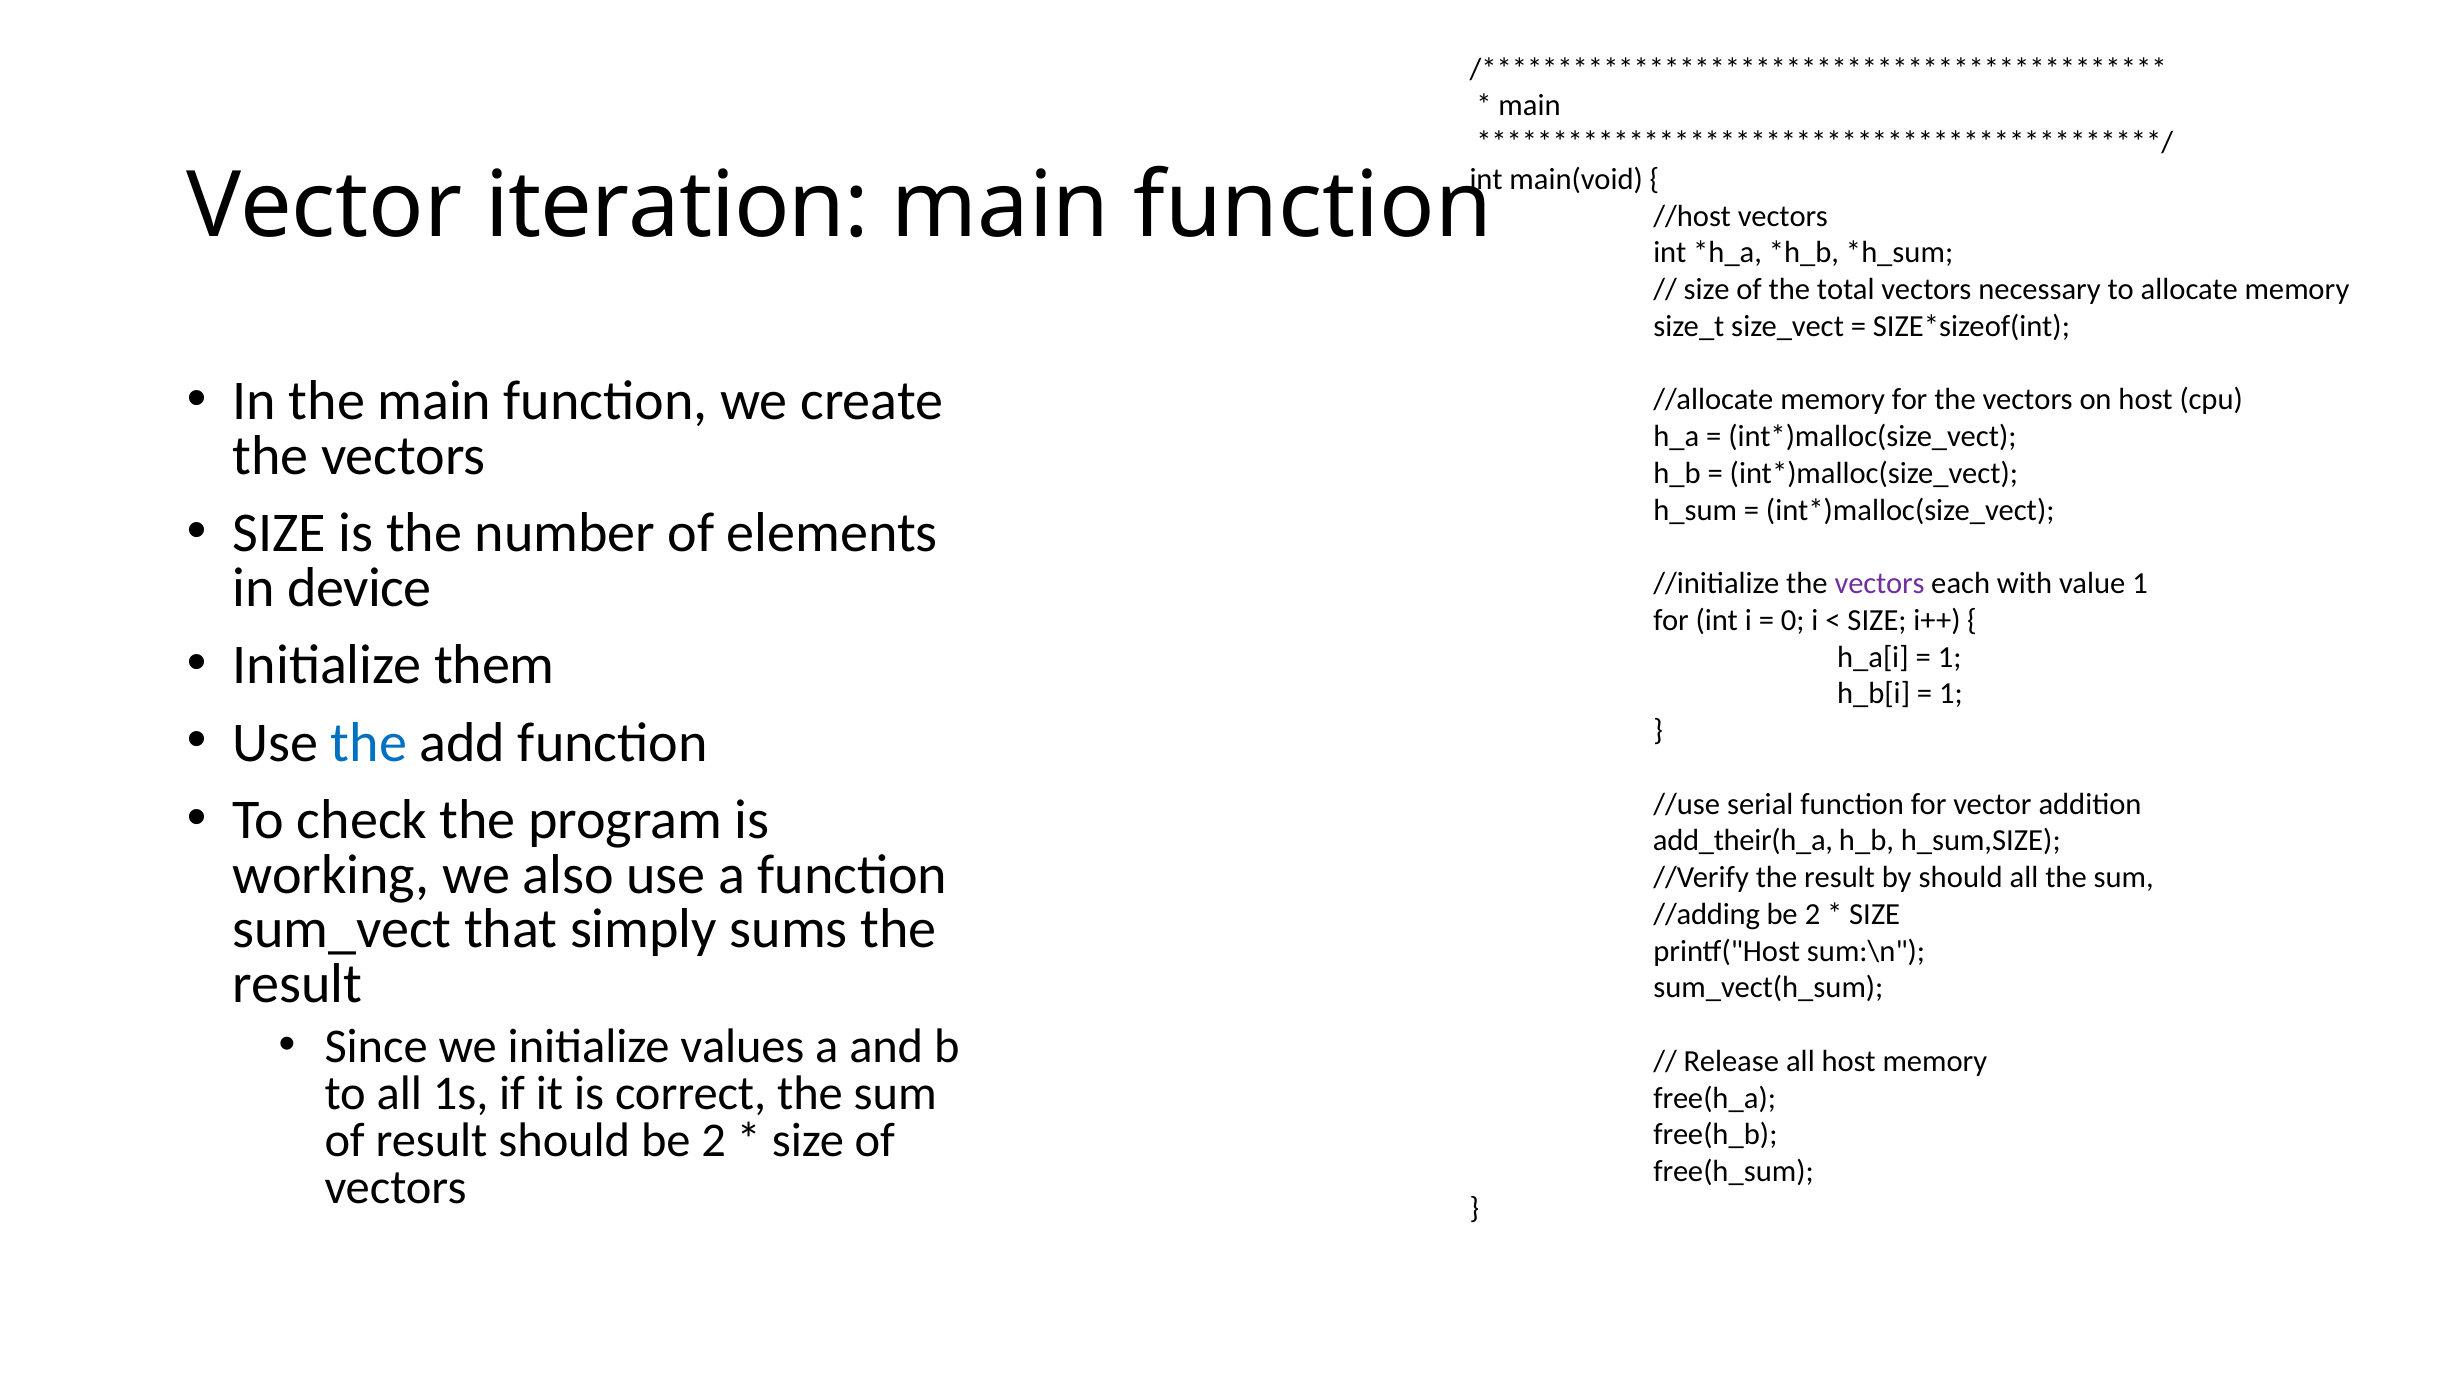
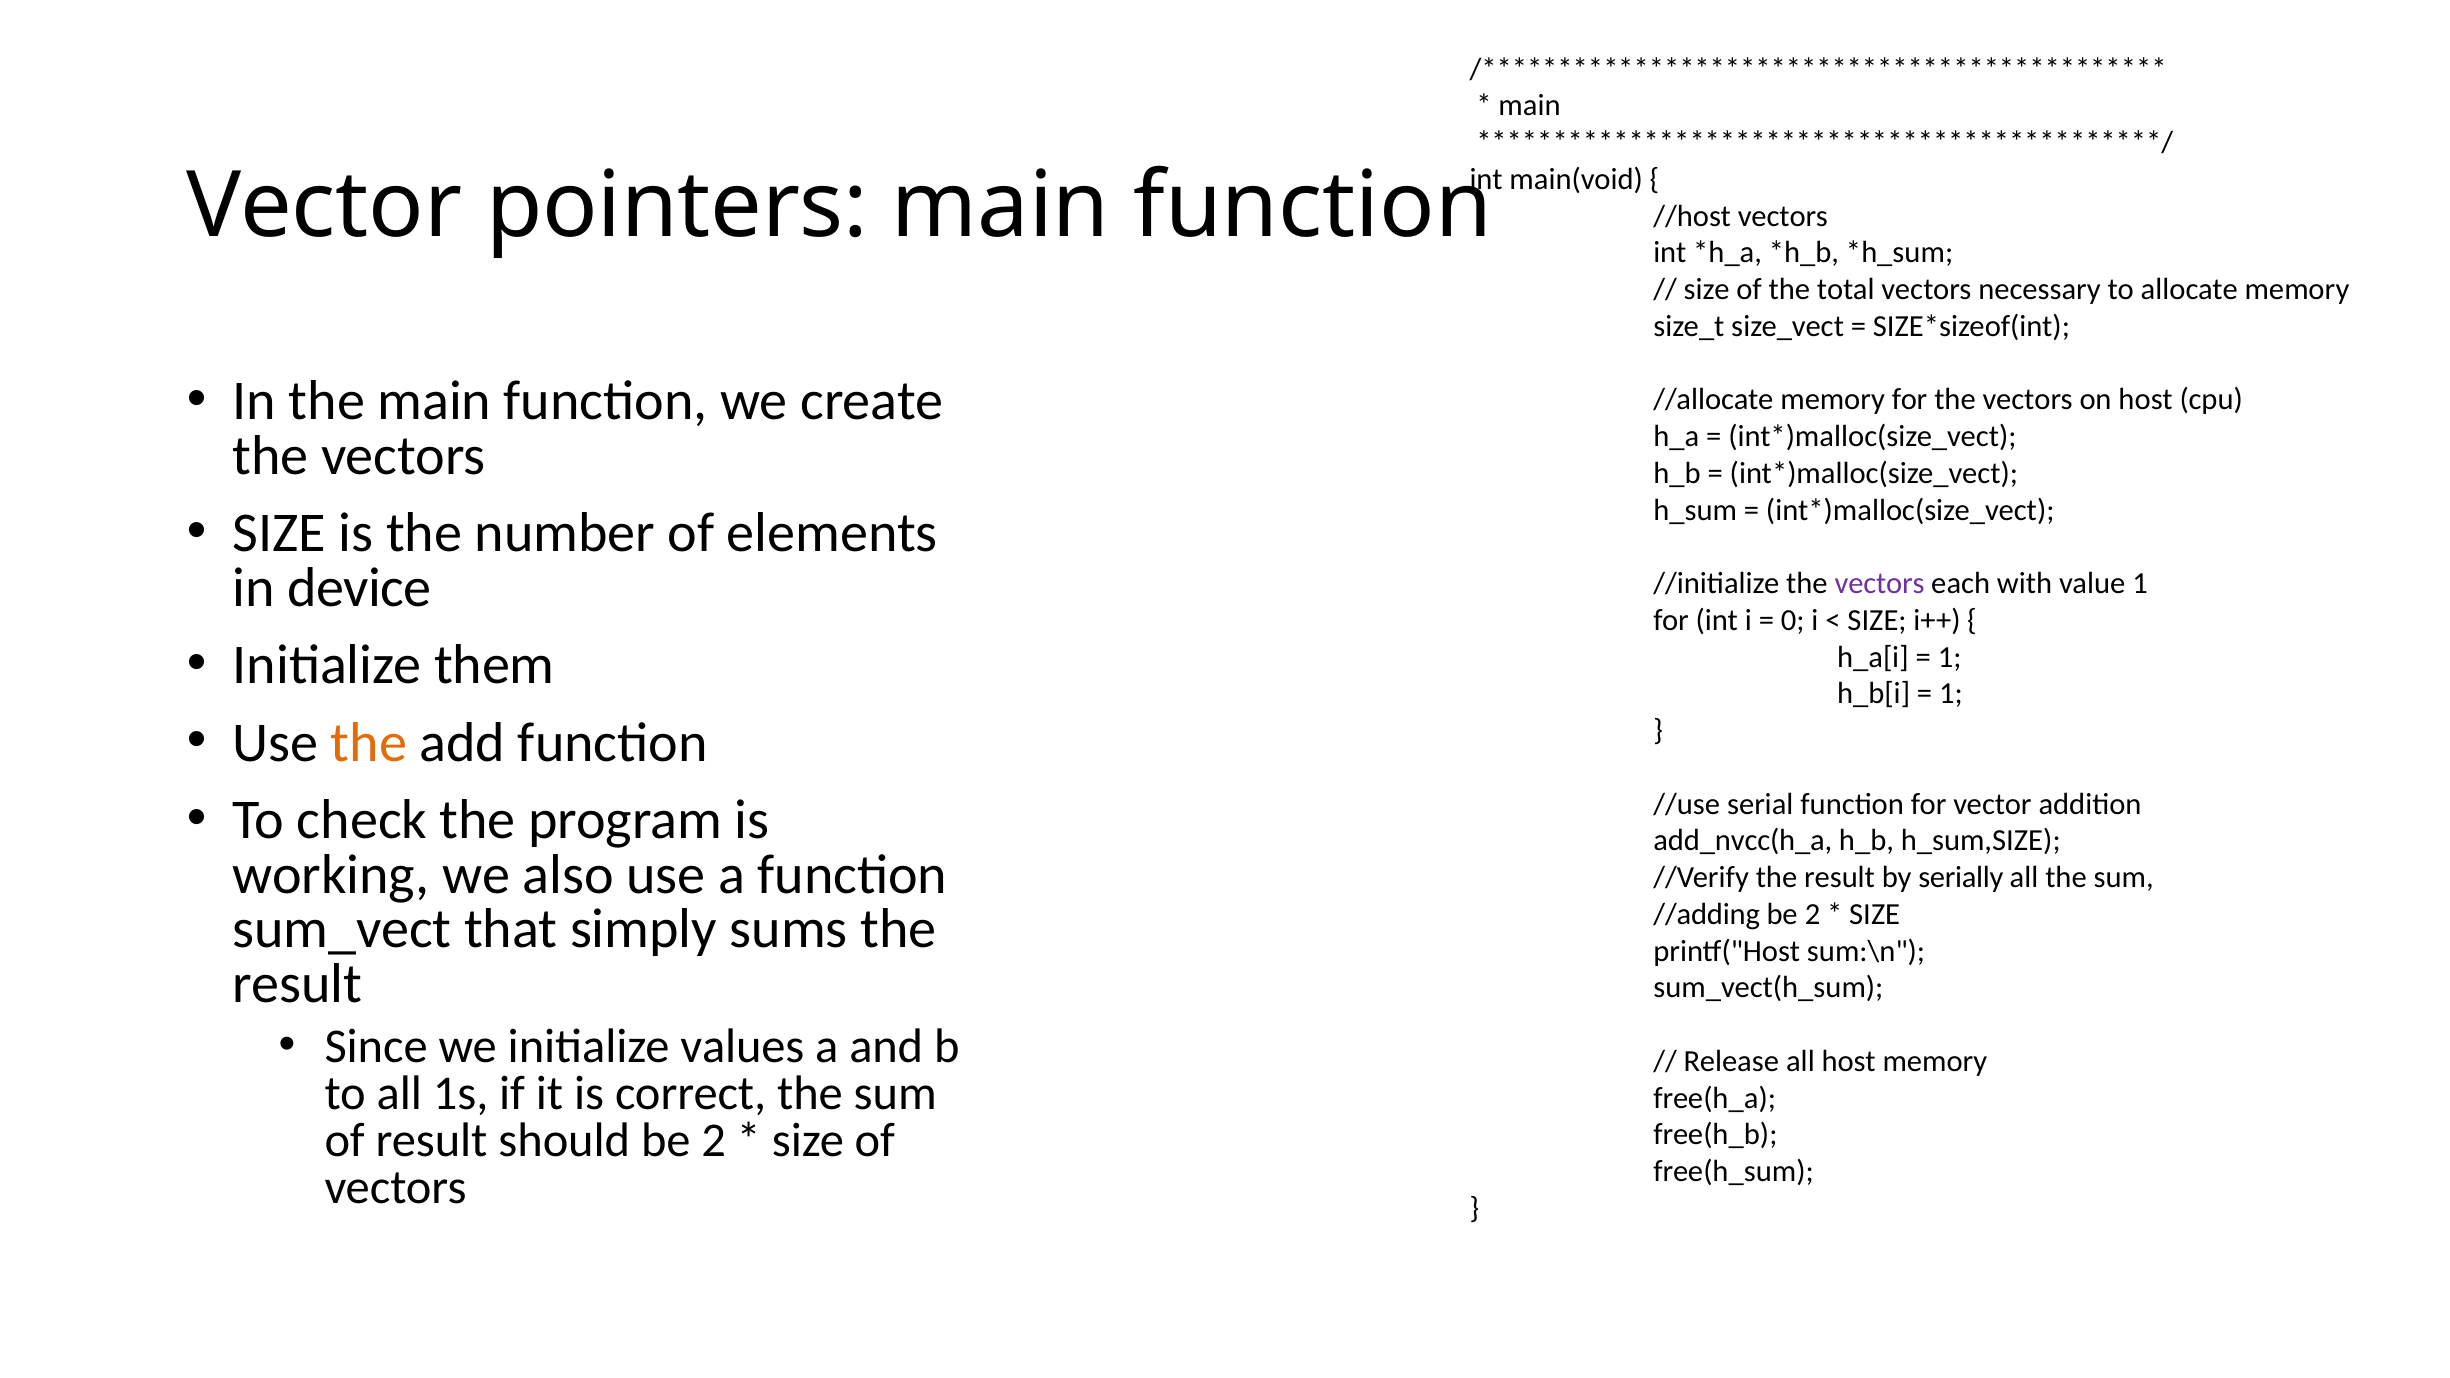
iteration: iteration -> pointers (677, 206)
the colour: blue -> orange (369, 743)
add_their(h_a: add_their(h_a -> add_nvcc(h_a (1743, 841)
by should: should -> serially (1961, 878)
